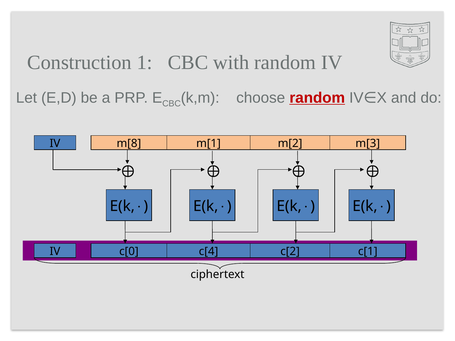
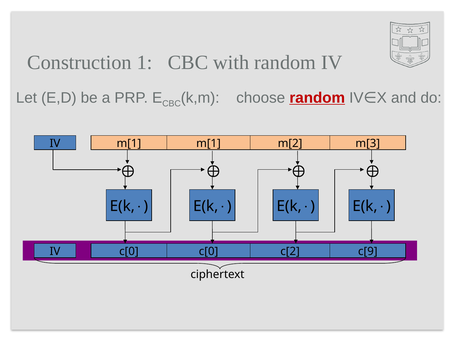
m[8: m[8 -> m[1 (129, 143)
c[0 c[4: c[4 -> c[0 (209, 252)
c[1: c[1 -> c[9 (368, 252)
